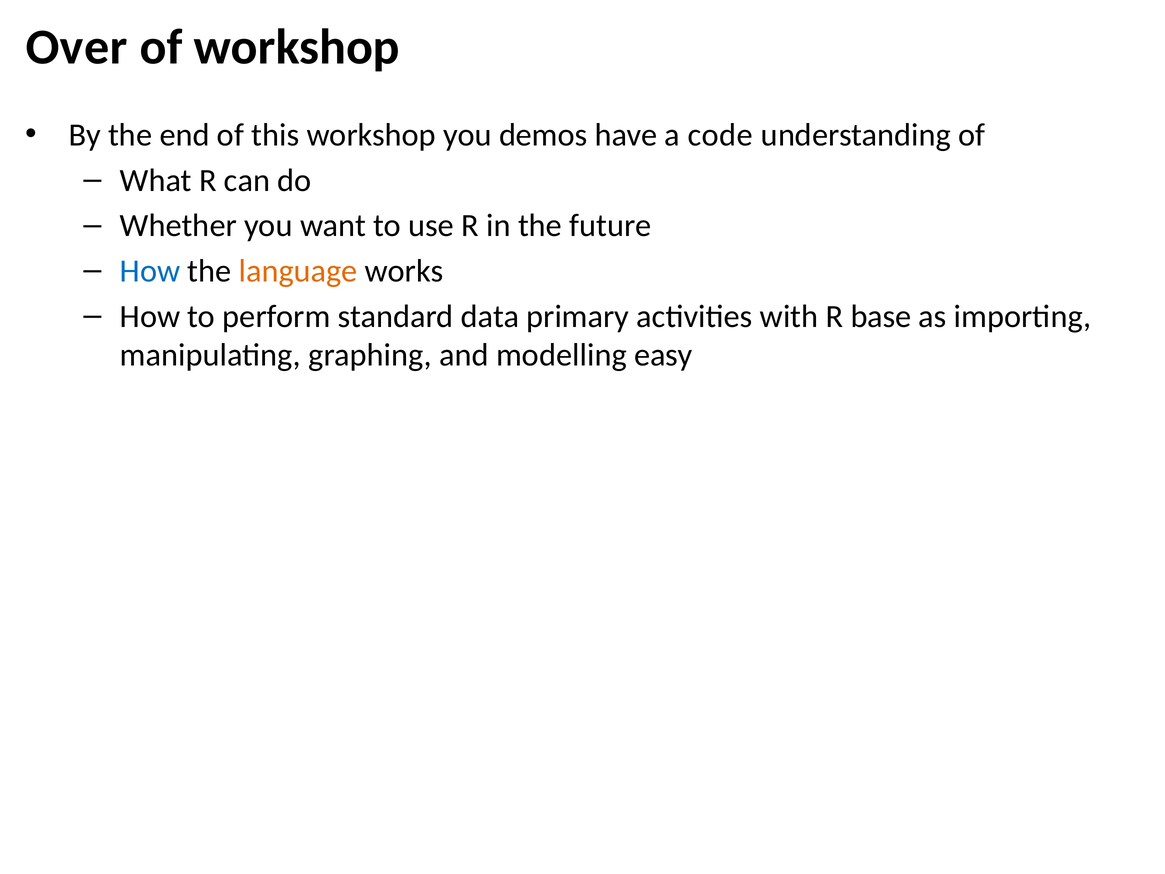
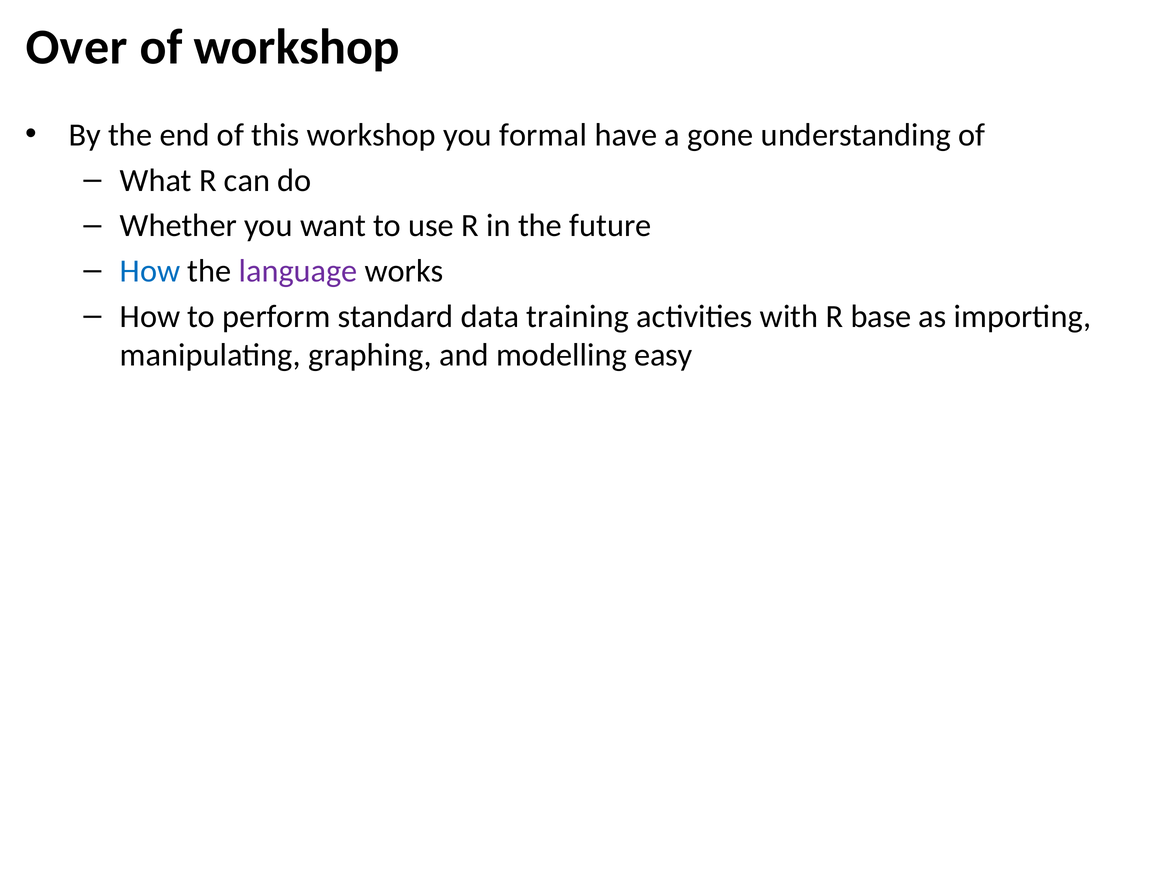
demos: demos -> formal (543, 135)
code: code -> gone (720, 135)
language colour: orange -> purple (298, 271)
primary: primary -> training (578, 316)
